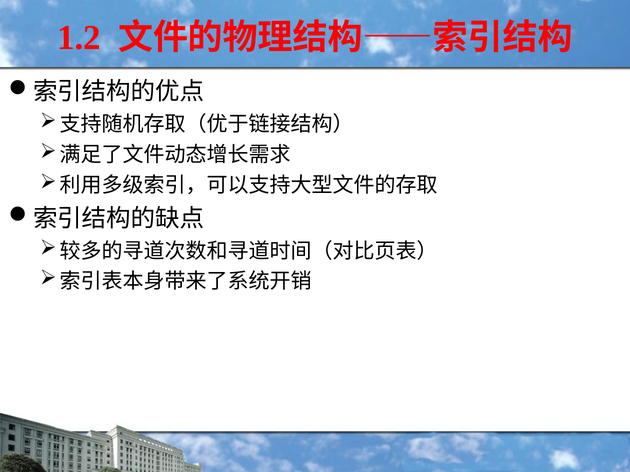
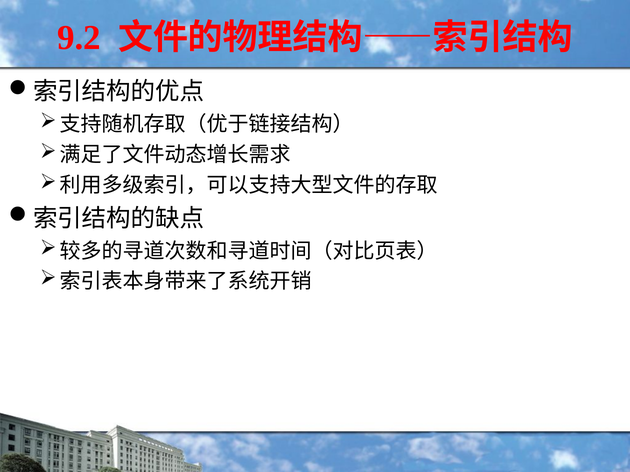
1.2: 1.2 -> 9.2 (79, 38)
